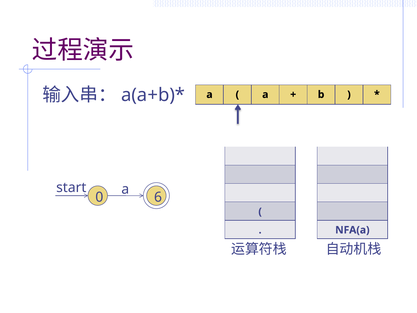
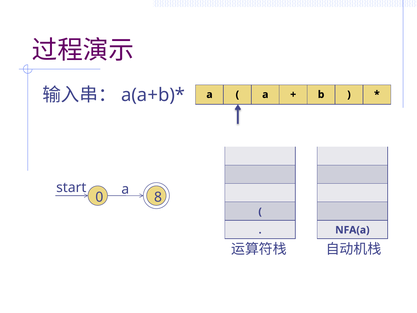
6: 6 -> 8 (158, 197)
